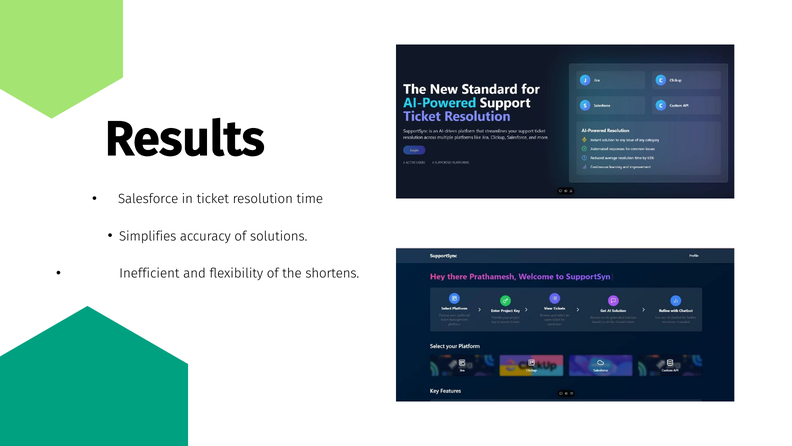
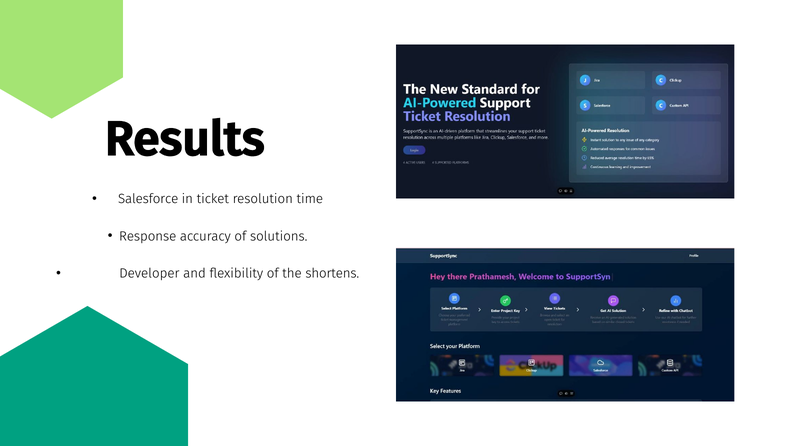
Simplifies: Simplifies -> Response (148, 236)
Inefficient: Inefficient -> Developer (149, 273)
